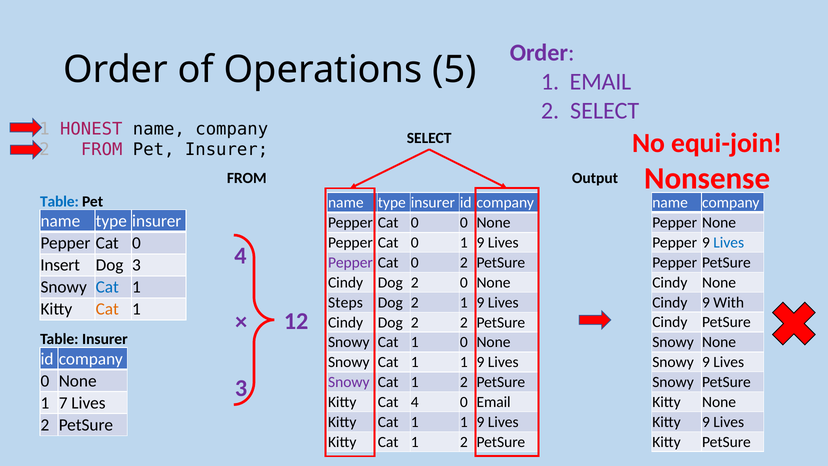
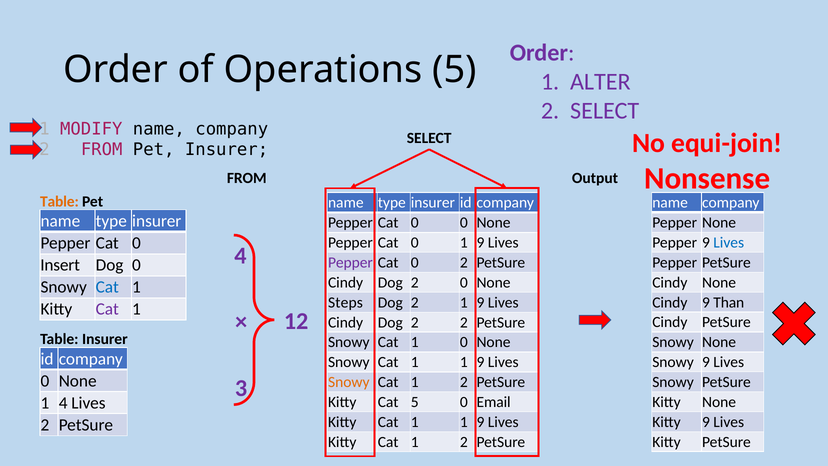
1 EMAIL: EMAIL -> ALTER (600, 82)
HONEST: HONEST -> MODIFY (91, 129)
Table colour: blue -> orange (59, 201)
Dog 3: 3 -> 0 (136, 265)
With: With -> Than (729, 302)
Cat colour: orange -> purple (107, 309)
Snowy colour: purple -> orange (349, 382)
Cat 4: 4 -> 5 (415, 402)
1 7: 7 -> 4 (63, 403)
